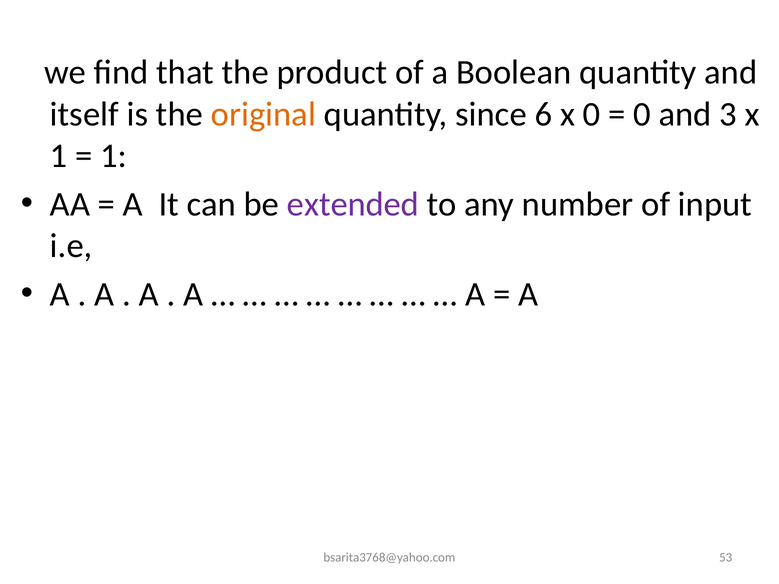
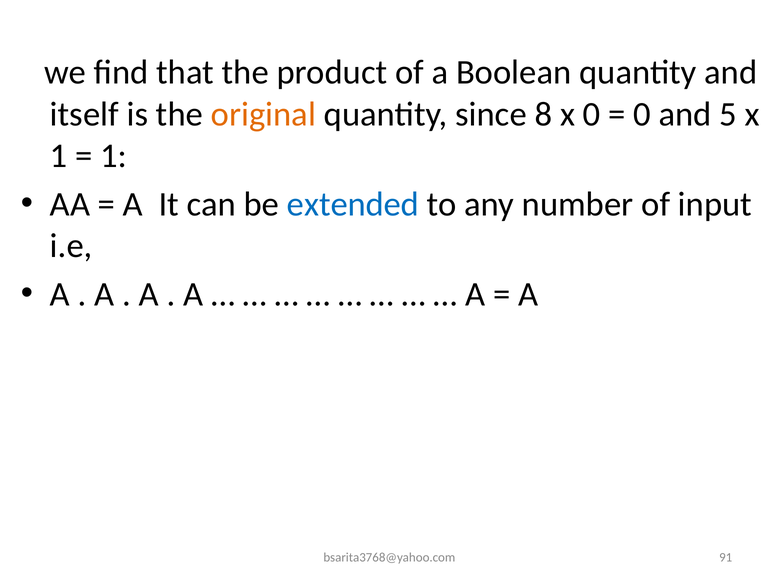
6: 6 -> 8 (543, 114)
3: 3 -> 5 (728, 114)
extended colour: purple -> blue (353, 204)
53: 53 -> 91 (726, 558)
